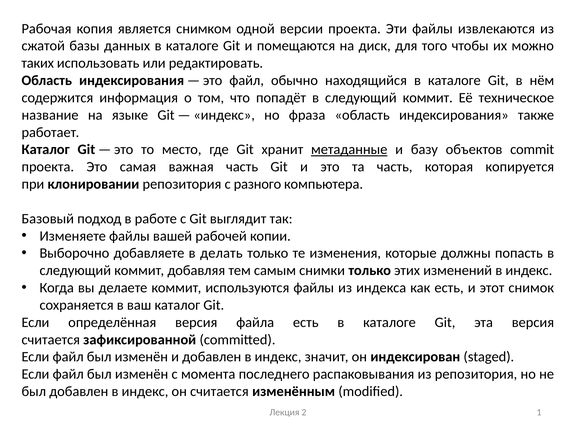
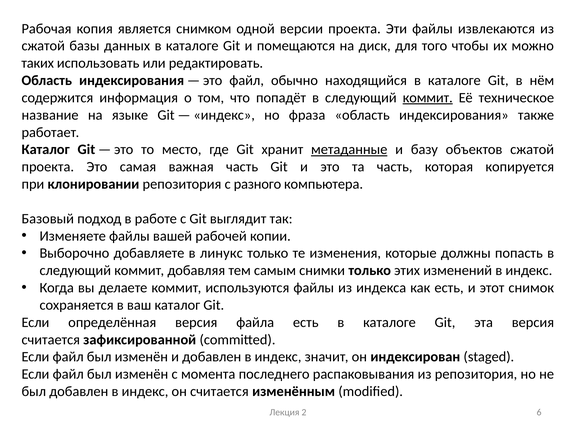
коммит underline: none -> present (428, 98)
объектов commit: commit -> сжатой (532, 150)
делать: делать -> линукс (221, 253)
1: 1 -> 6 (539, 412)
